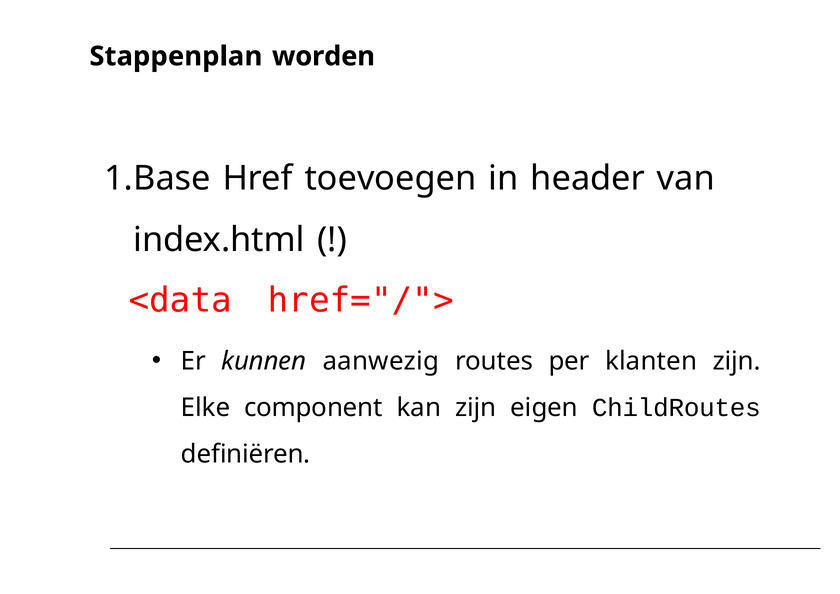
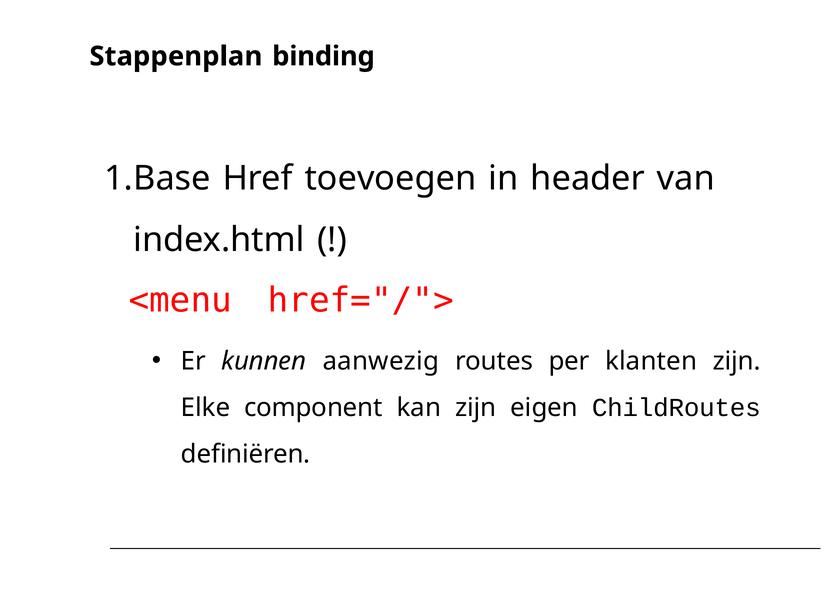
worden: worden -> binding (323, 56)
<data: <data -> <menu (180, 300)
